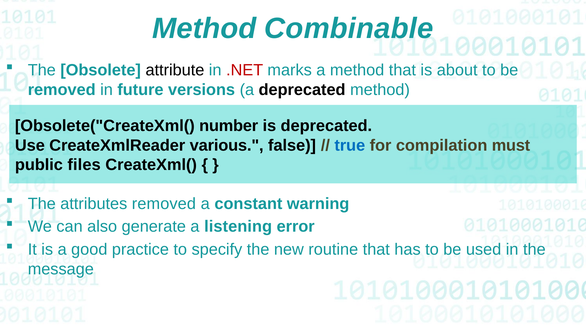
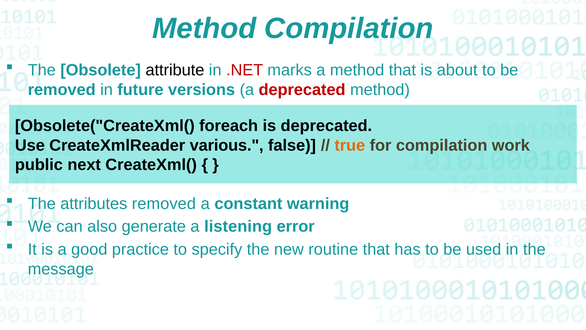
Method Combinable: Combinable -> Compilation (349, 28)
deprecated colour: black -> red (302, 90)
number: number -> foreach (229, 126)
true colour: blue -> orange (350, 145)
must: must -> work (511, 145)
files: files -> next (84, 165)
